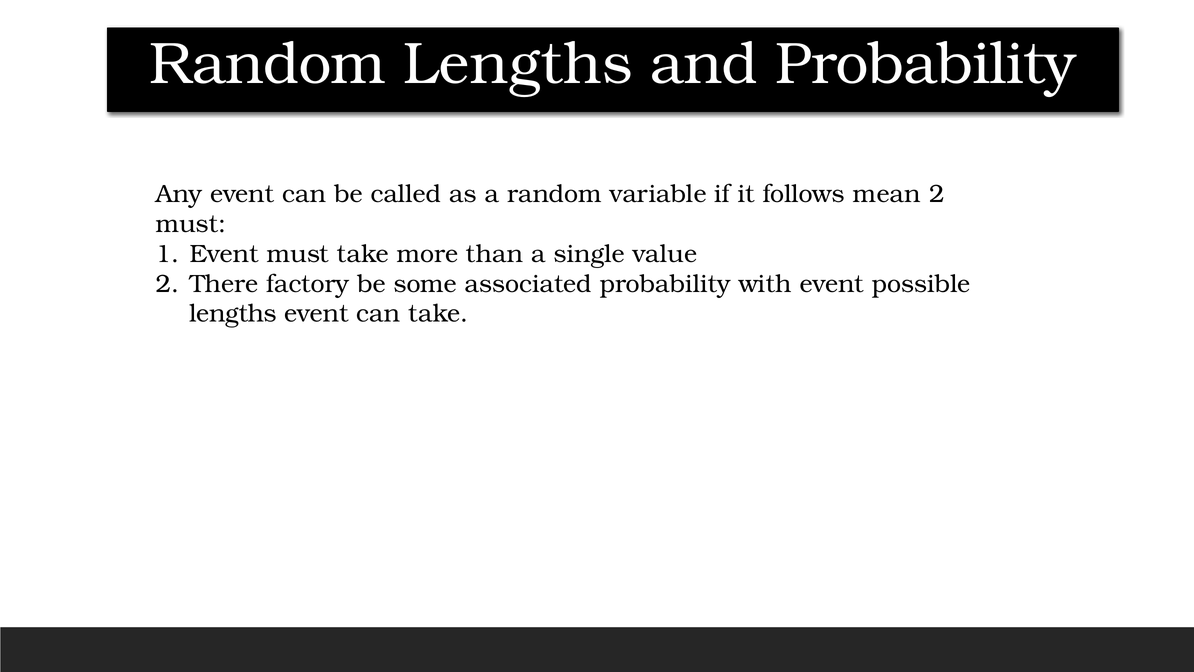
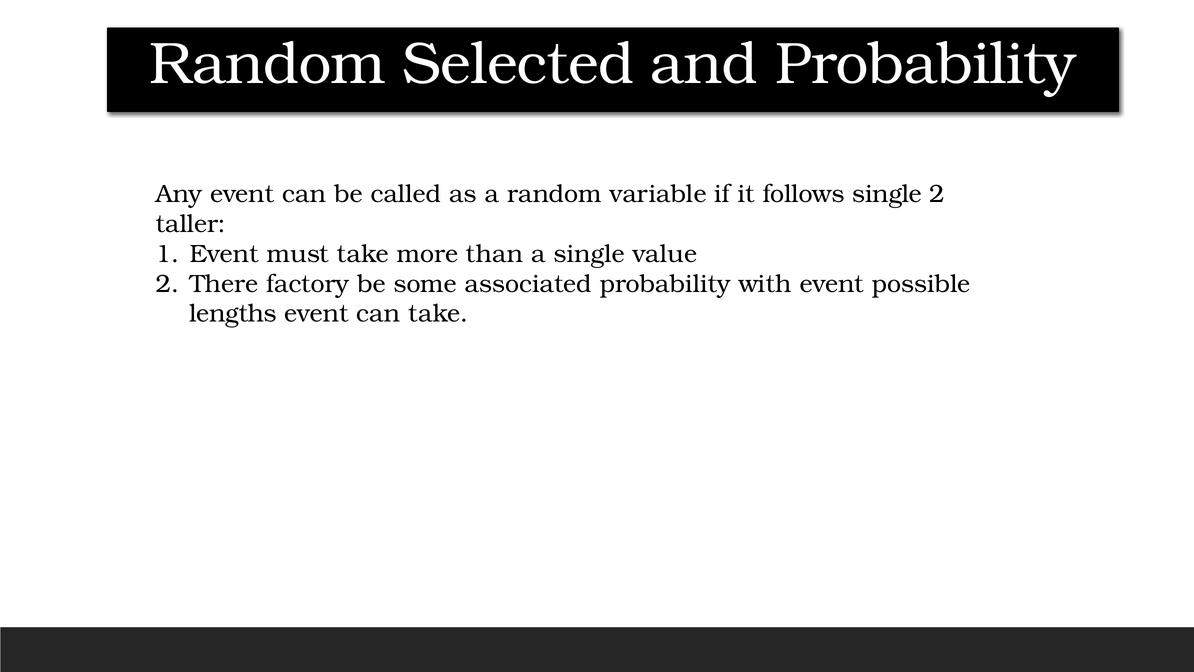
Random Lengths: Lengths -> Selected (518, 64)
follows mean: mean -> single (887, 194)
must: must -> taller (191, 224)
